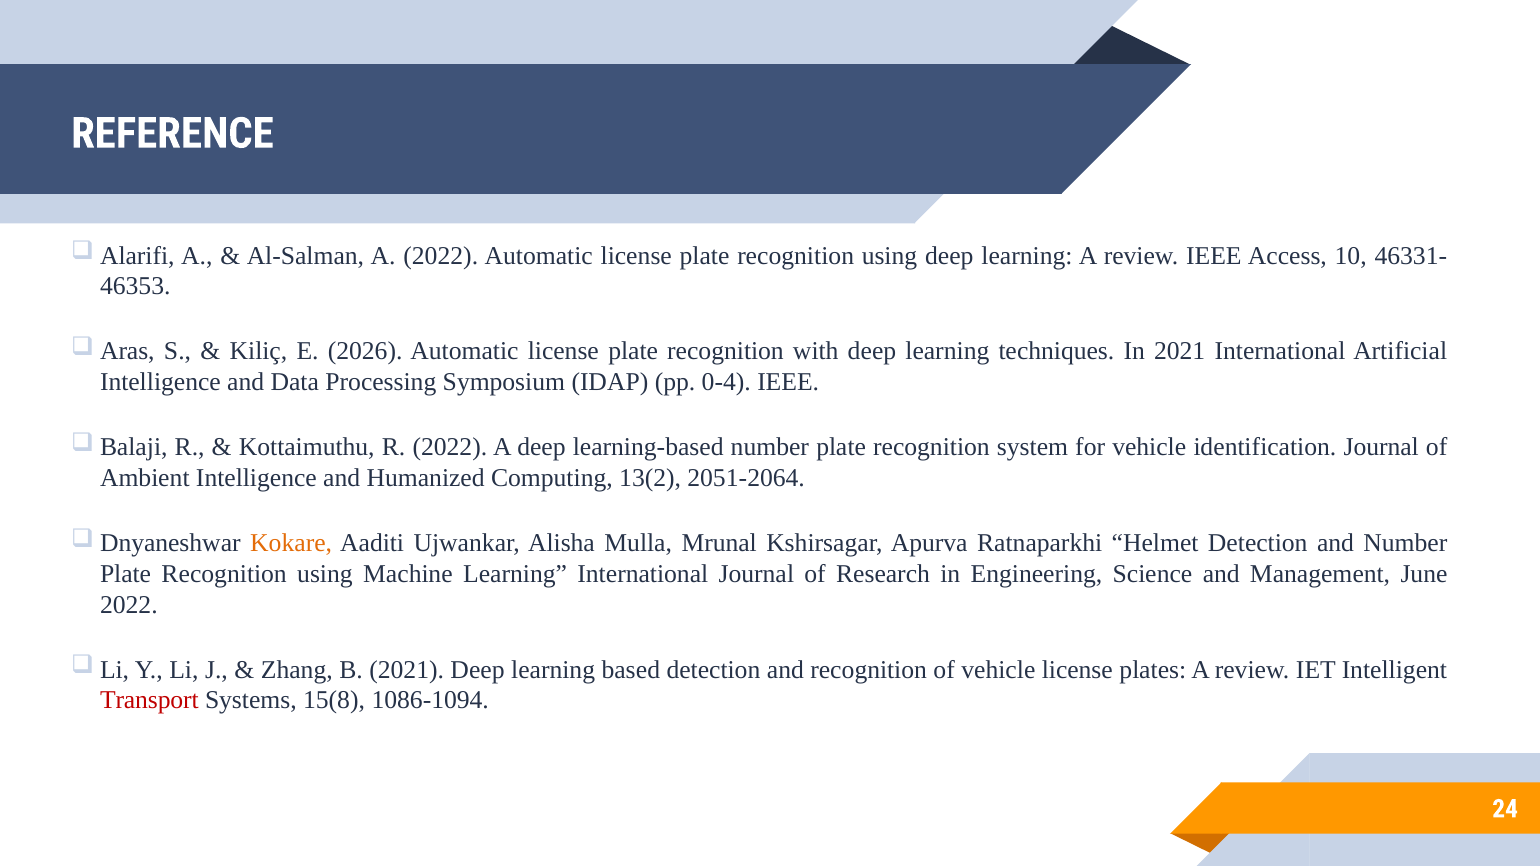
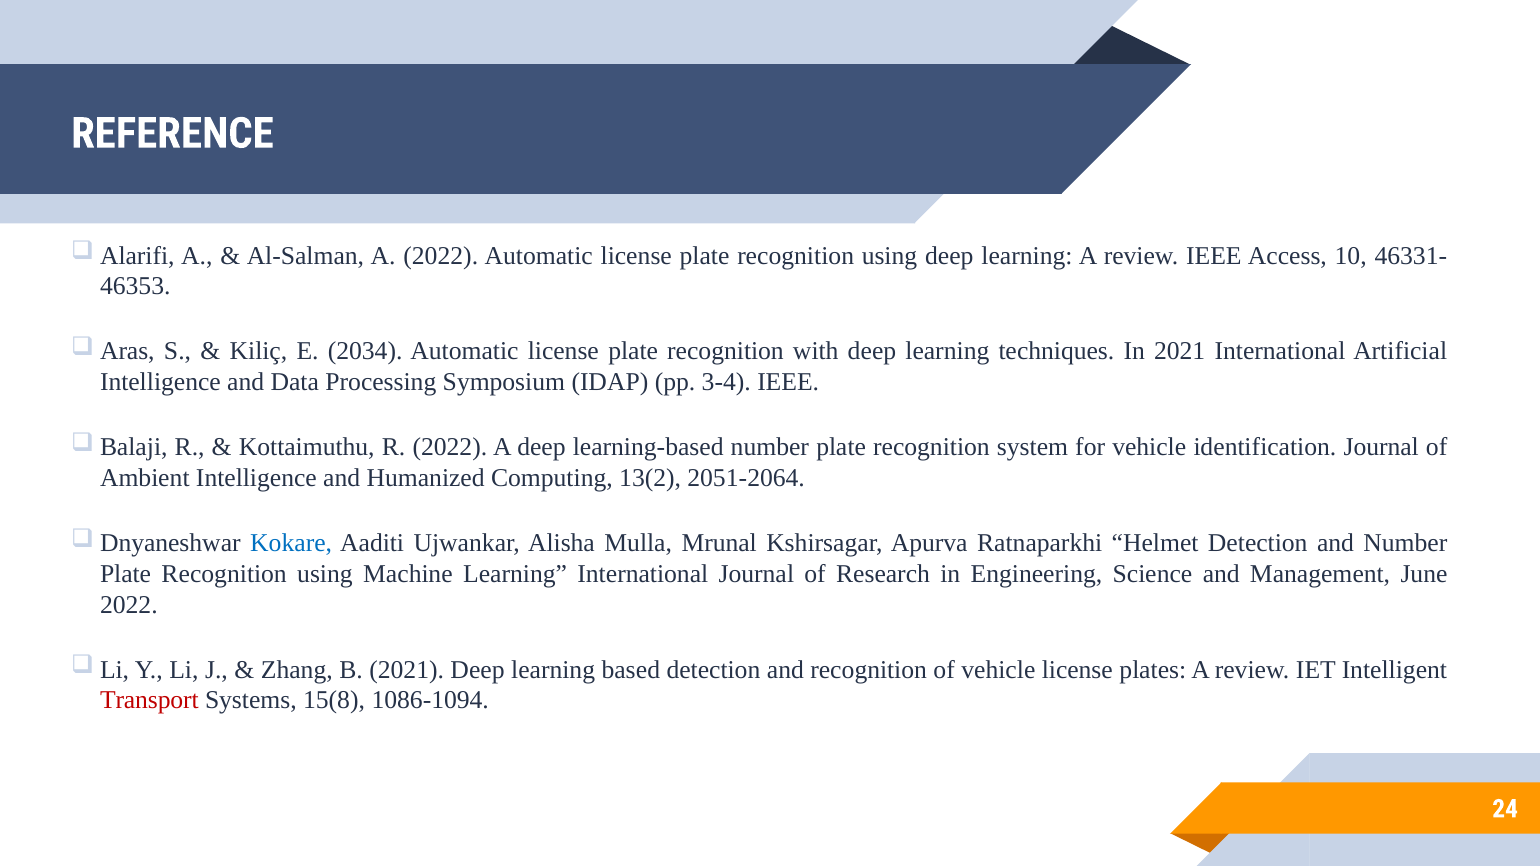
2026: 2026 -> 2034 (365, 351)
0-4: 0-4 -> 3-4 (726, 382)
Kokare colour: orange -> blue (291, 543)
